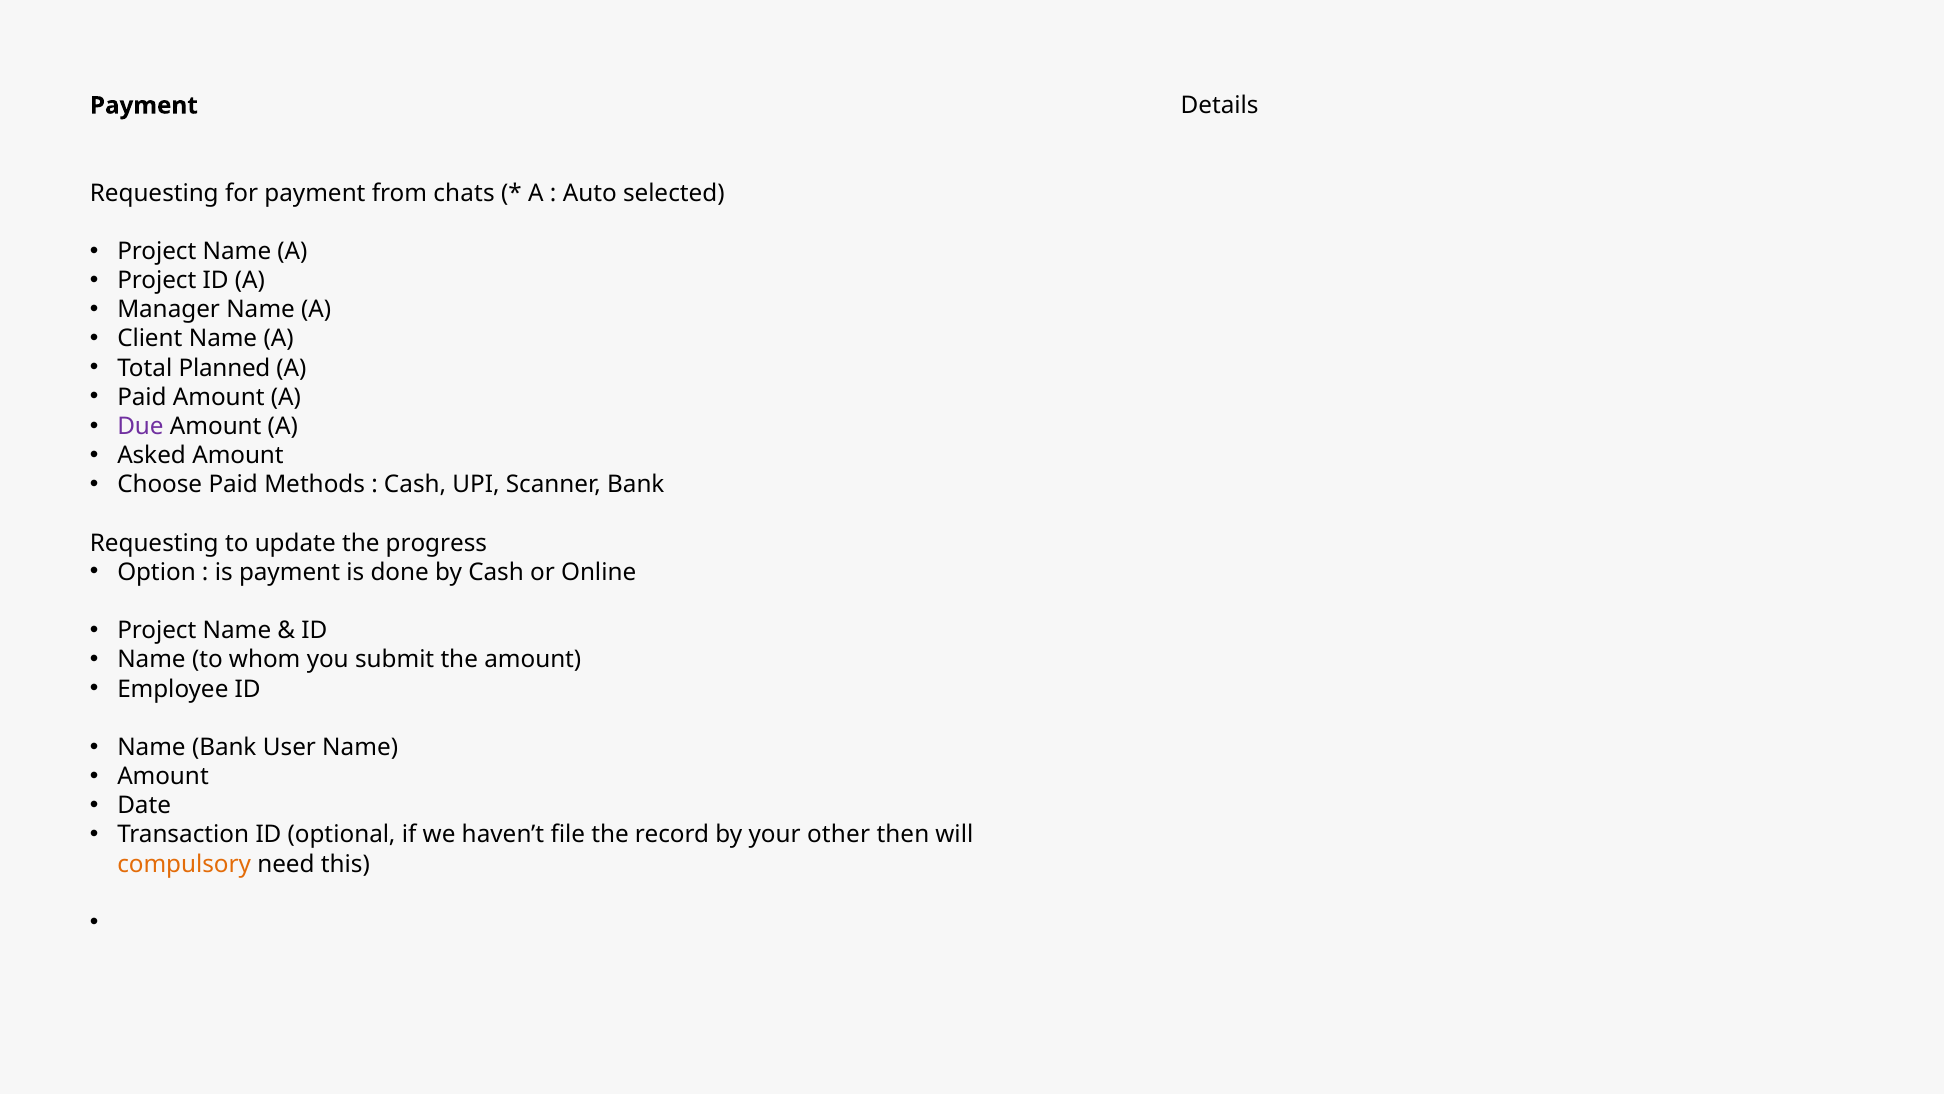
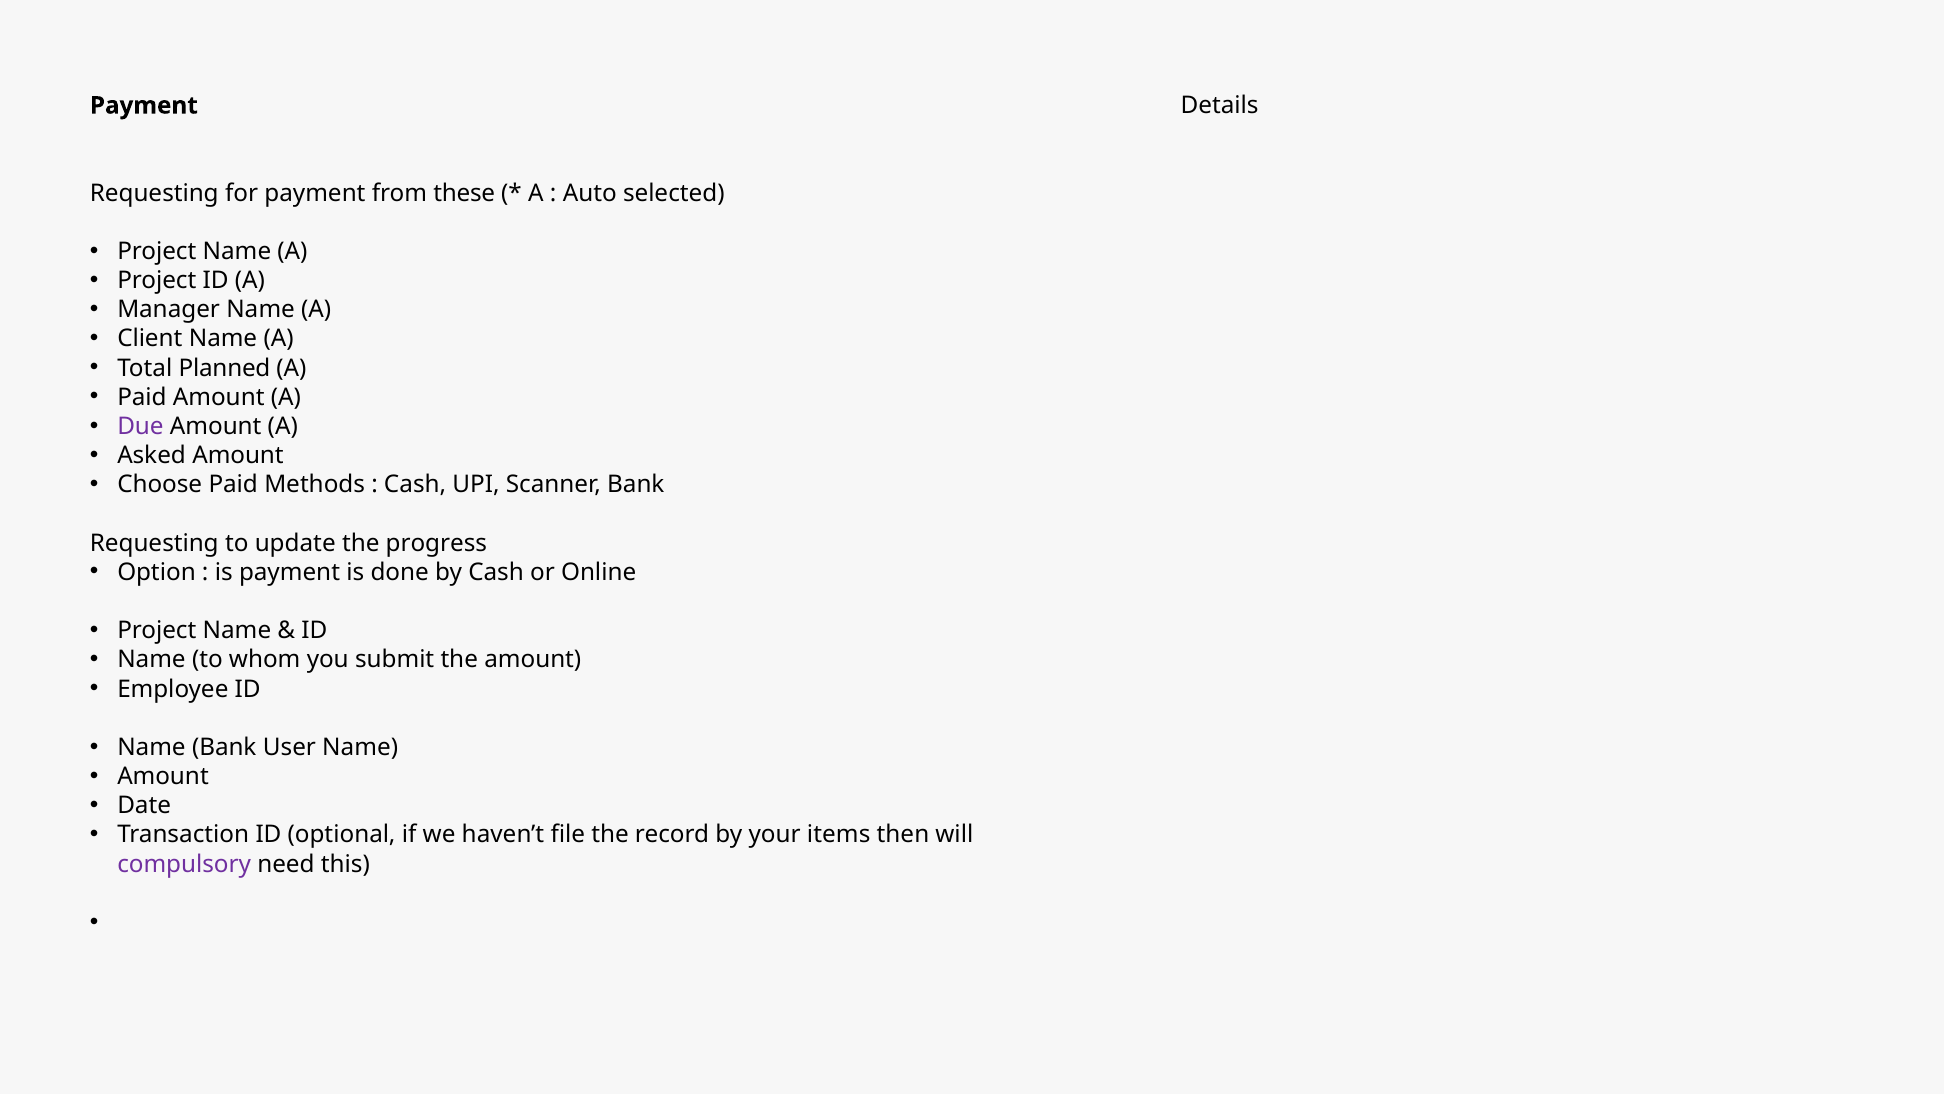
chats: chats -> these (464, 193)
other: other -> items (839, 834)
compulsory colour: orange -> purple (184, 864)
